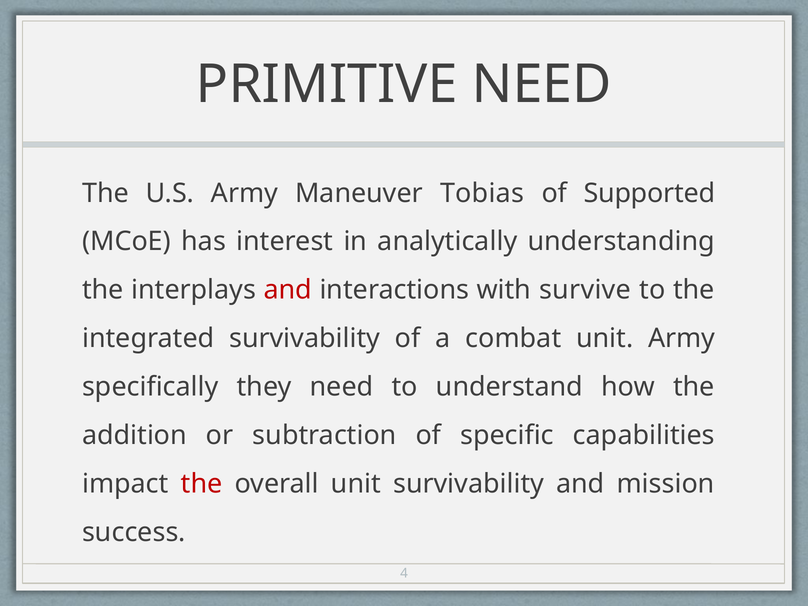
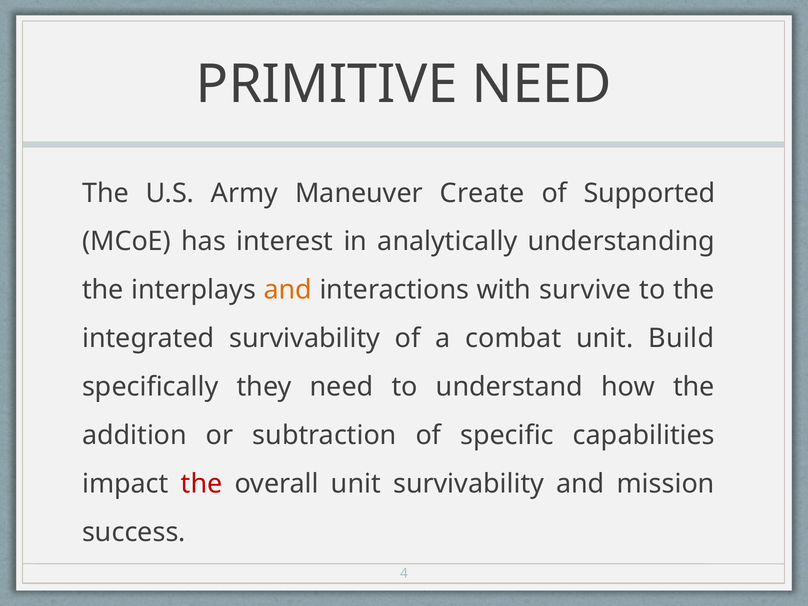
Tobias: Tobias -> Create (482, 193)
and colour: red -> orange (288, 290)
unit Army: Army -> Build (681, 339)
